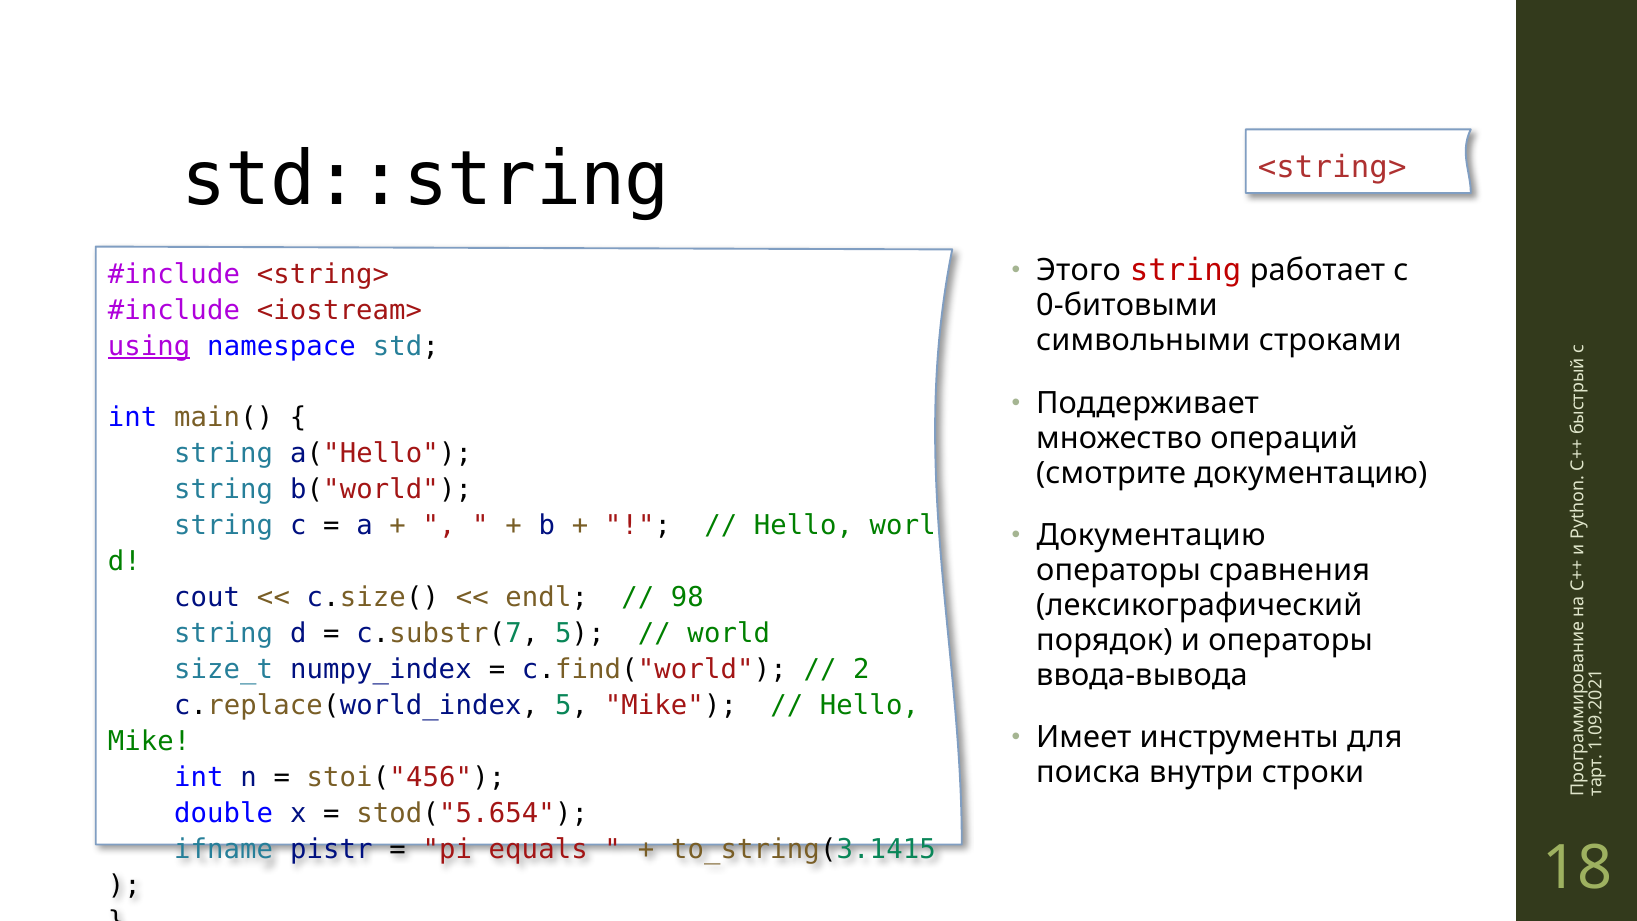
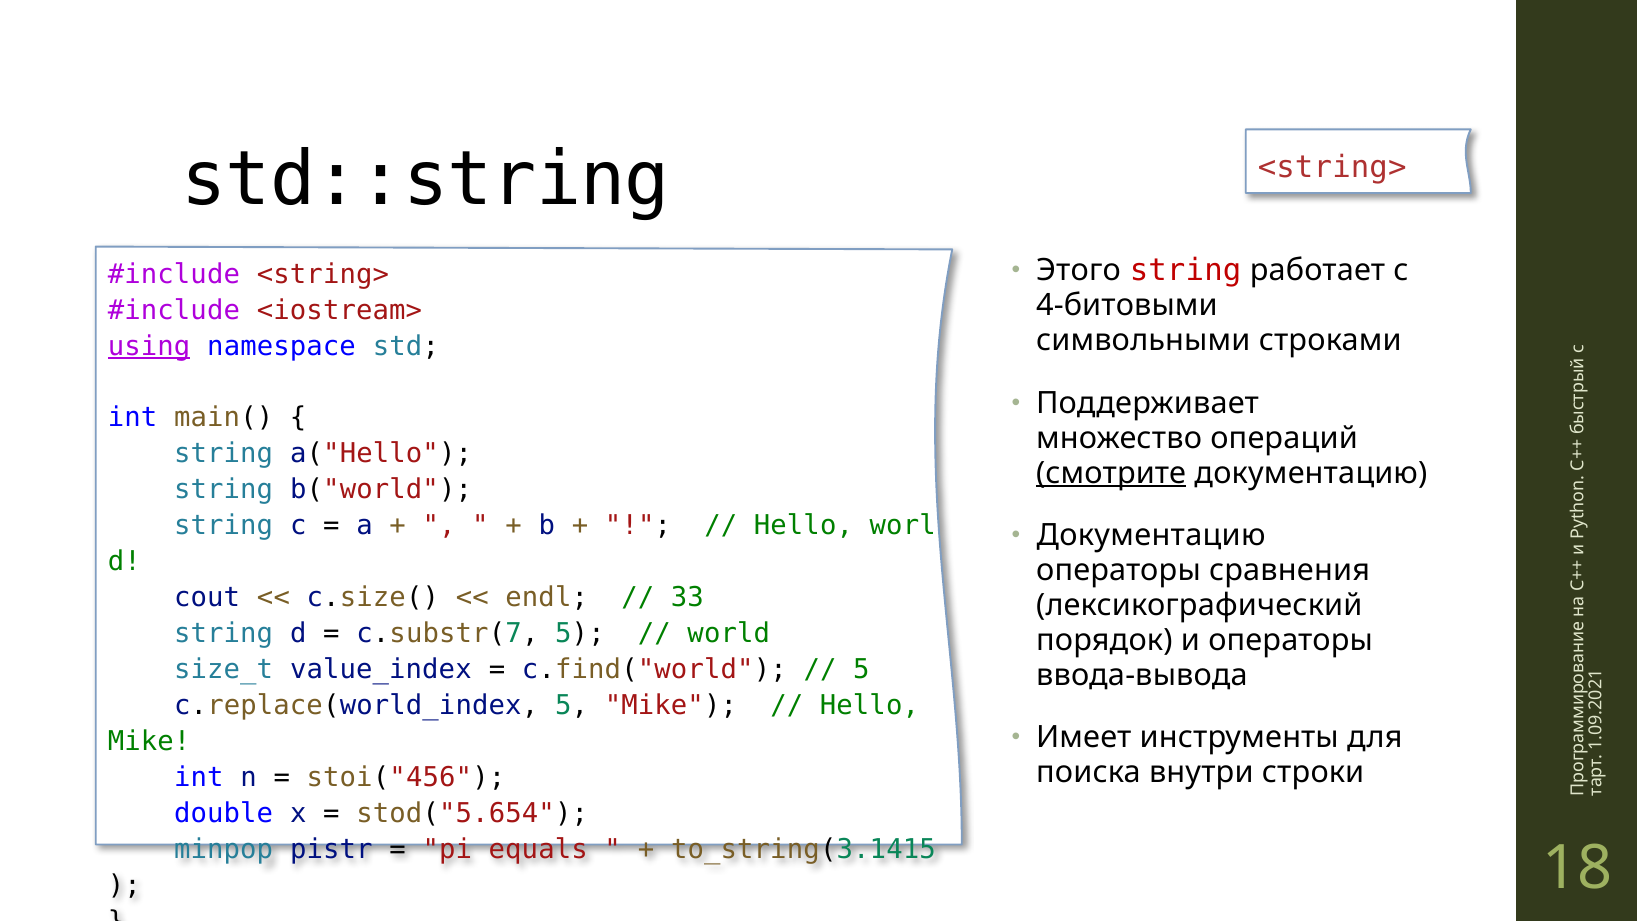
0-битовыми: 0-битовыми -> 4-битовыми (1127, 306)
смотрите underline: none -> present (1111, 473)
98: 98 -> 33 (687, 598)
numpy_index: numpy_index -> value_index (381, 670)
2: 2 -> 5 (861, 670)
ifname: ifname -> minpop (224, 849)
